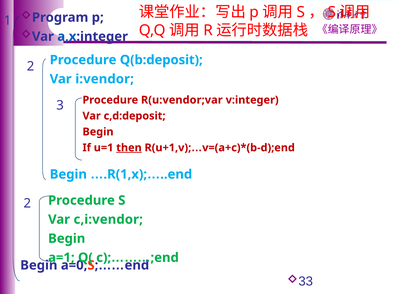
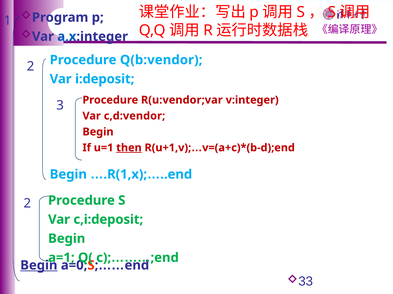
Q(b:deposit: Q(b:deposit -> Q(b:vendor (161, 60)
i:vendor: i:vendor -> i:deposit (105, 79)
c,d:deposit: c,d:deposit -> c,d:vendor (134, 116)
c,i:vendor: c,i:vendor -> c,i:deposit (108, 220)
Begin underline: none -> present (39, 266)
